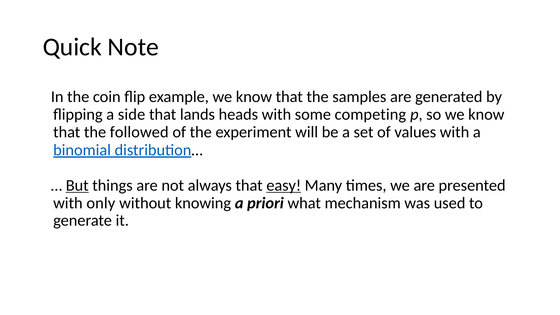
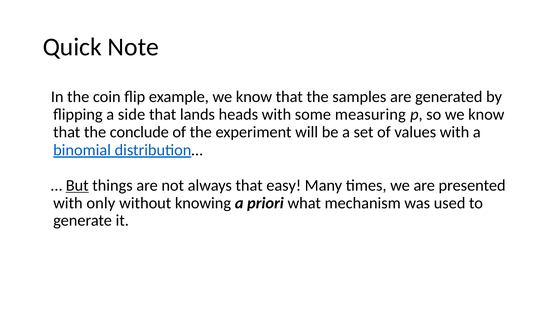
competing: competing -> measuring (370, 114)
followed: followed -> conclude (139, 132)
easy underline: present -> none (284, 185)
